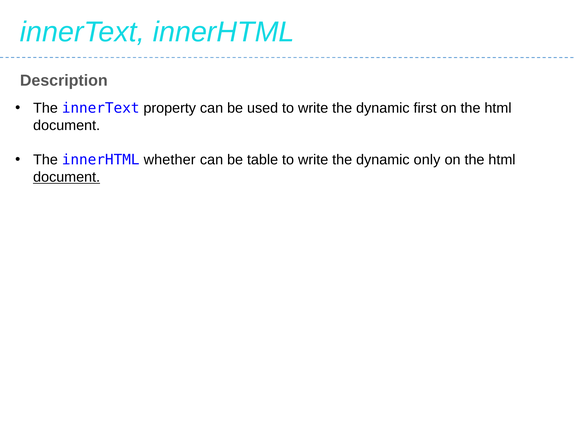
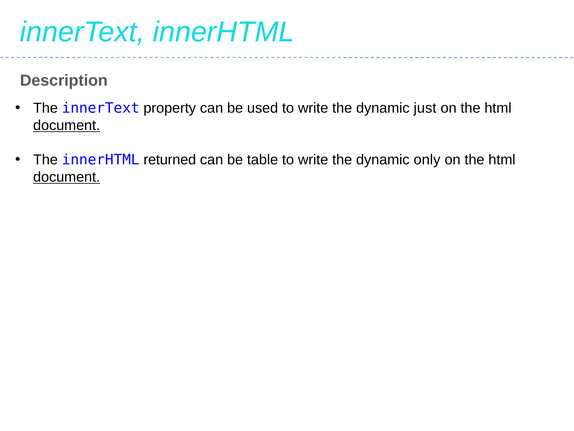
first: first -> just (425, 108)
document underline: none -> present (67, 125)
whether: whether -> returned (170, 160)
